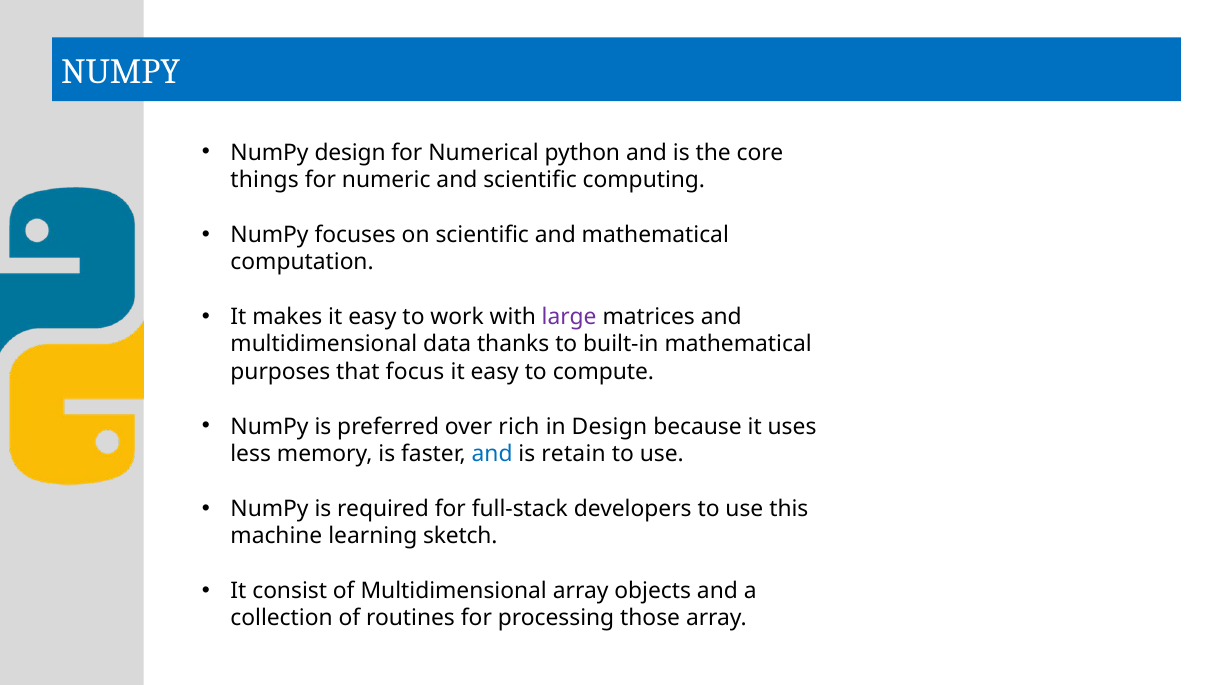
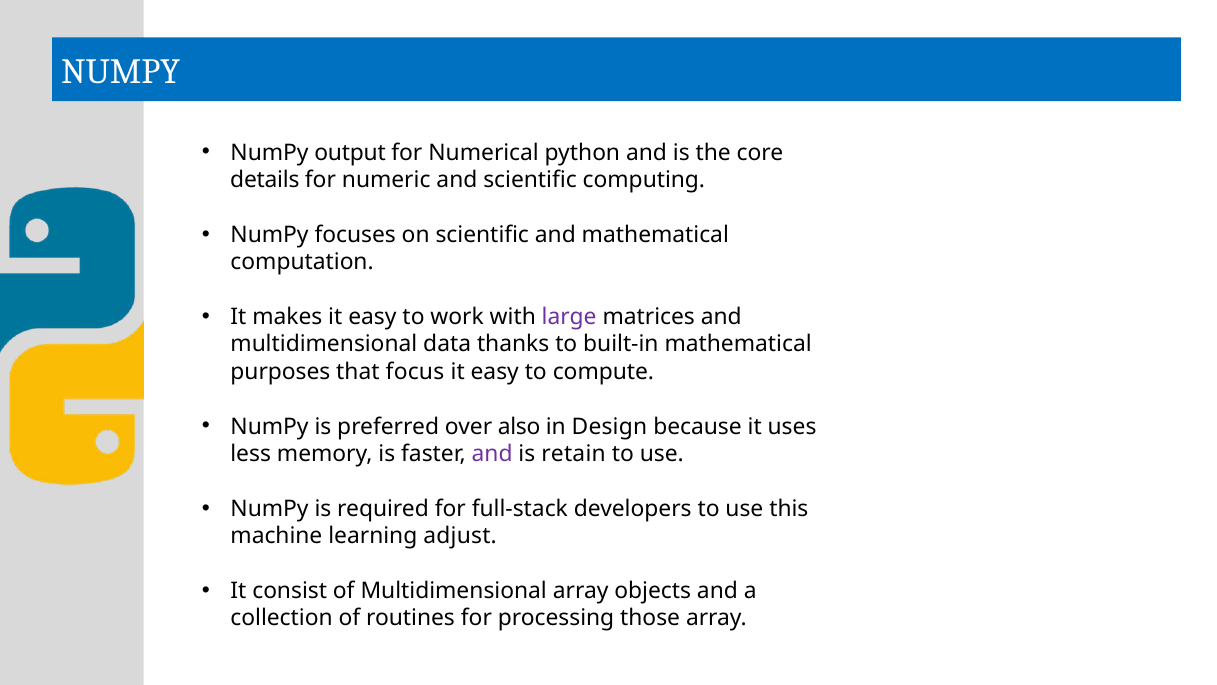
NumPy design: design -> output (350, 153)
things: things -> details (265, 180)
rich: rich -> also (519, 426)
and colour: blue -> purple (492, 454)
sketch: sketch -> adjust (460, 536)
